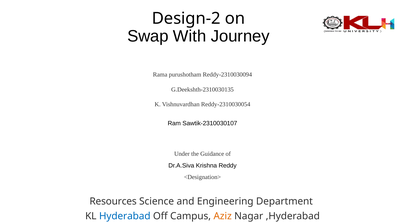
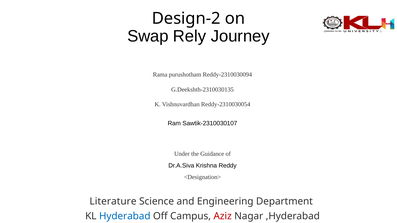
With: With -> Rely (190, 36)
Resources: Resources -> Literature (113, 202)
Aziz colour: orange -> red (223, 216)
